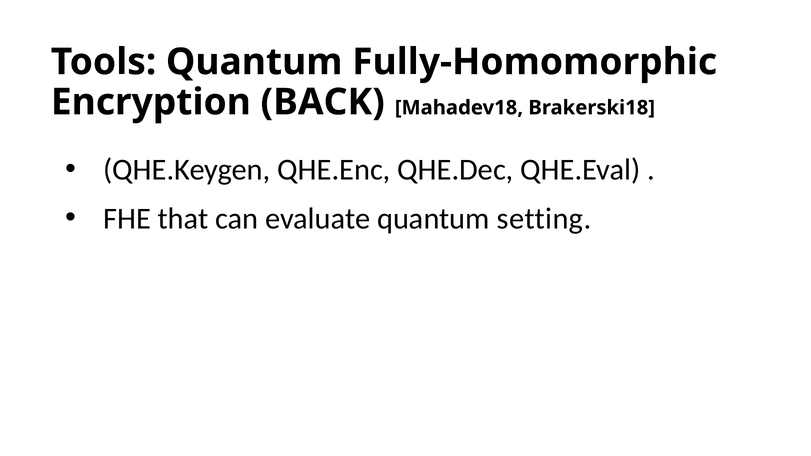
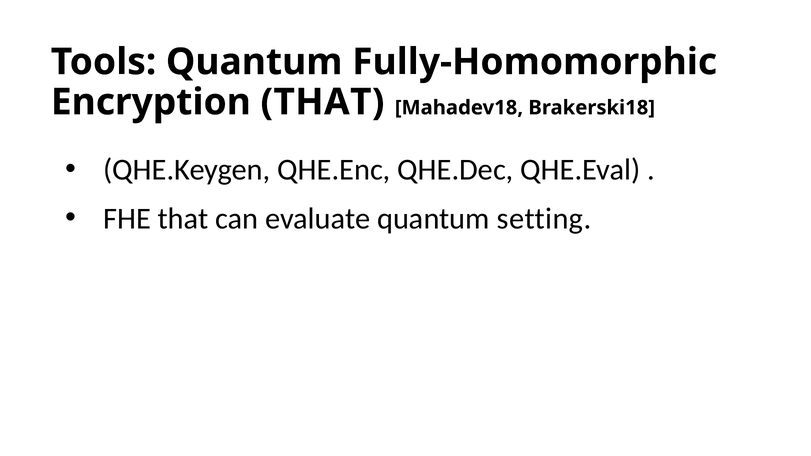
Encryption BACK: BACK -> THAT (322, 102)
